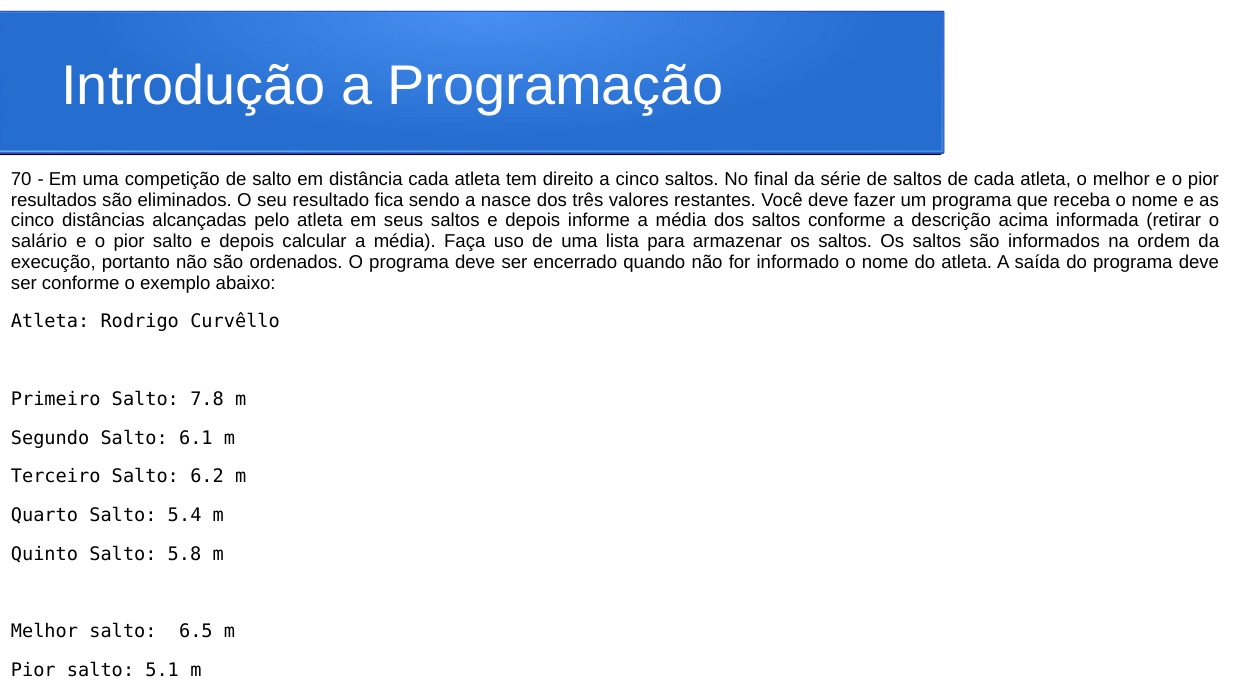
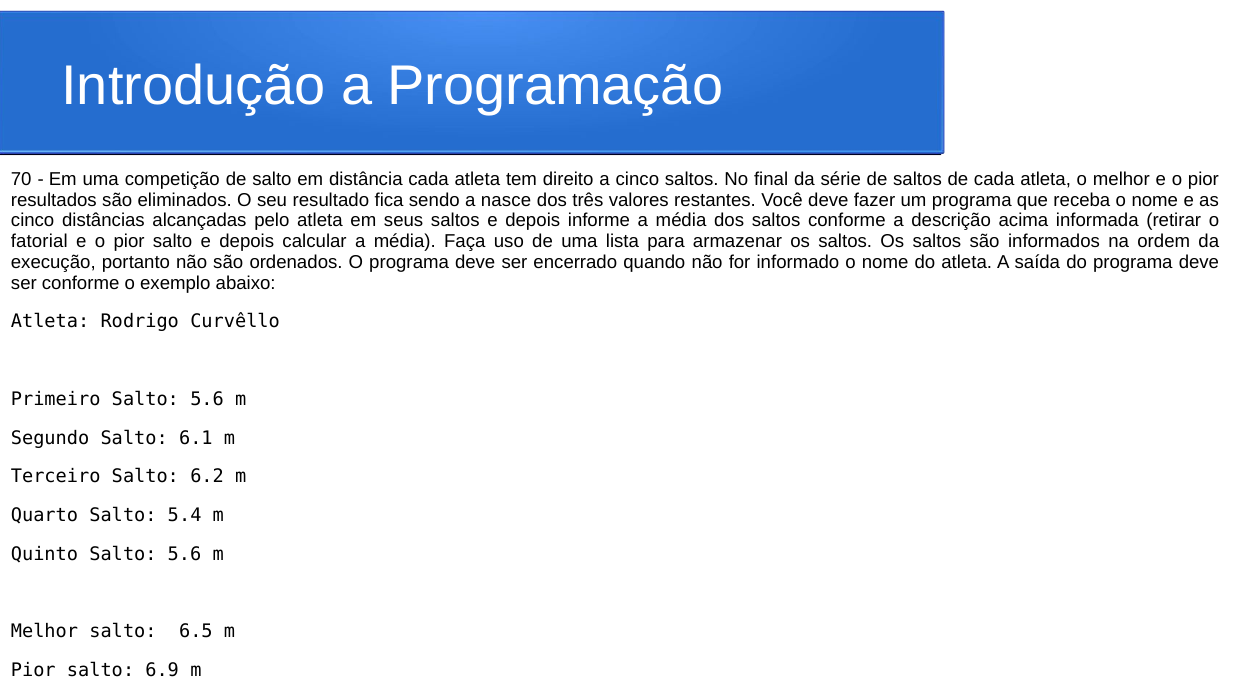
salário: salário -> fatorial (39, 241)
Primeiro Salto 7.8: 7.8 -> 5.6 (207, 399)
Quinto Salto 5.8: 5.8 -> 5.6 (185, 554)
5.1: 5.1 -> 6.9 (162, 670)
